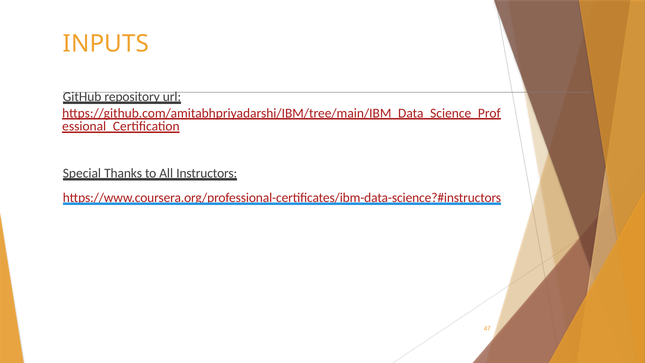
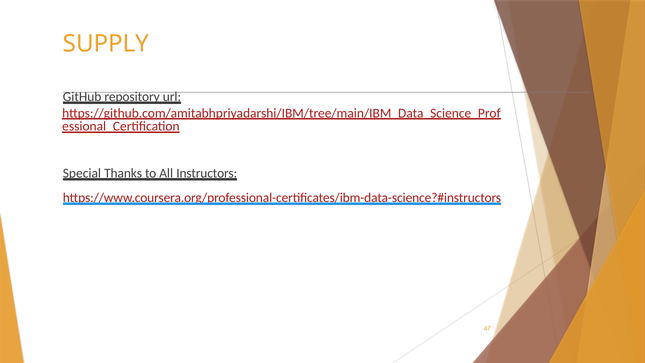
INPUTS: INPUTS -> SUPPLY (106, 44)
